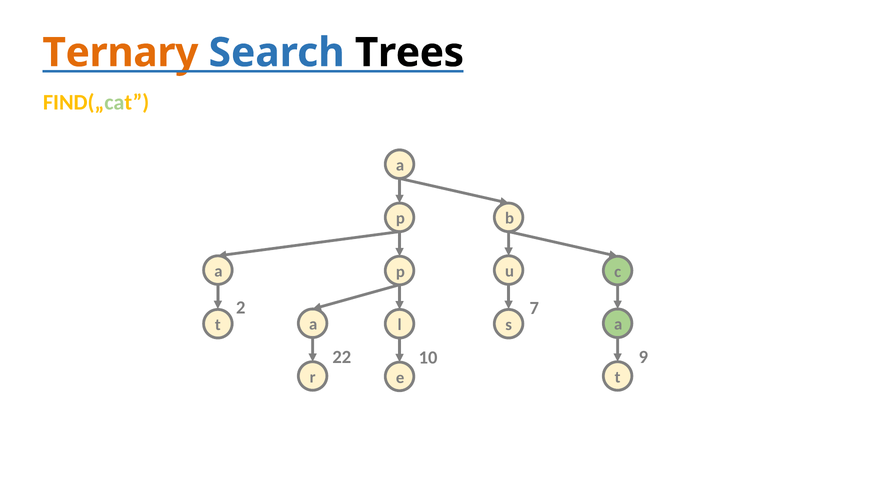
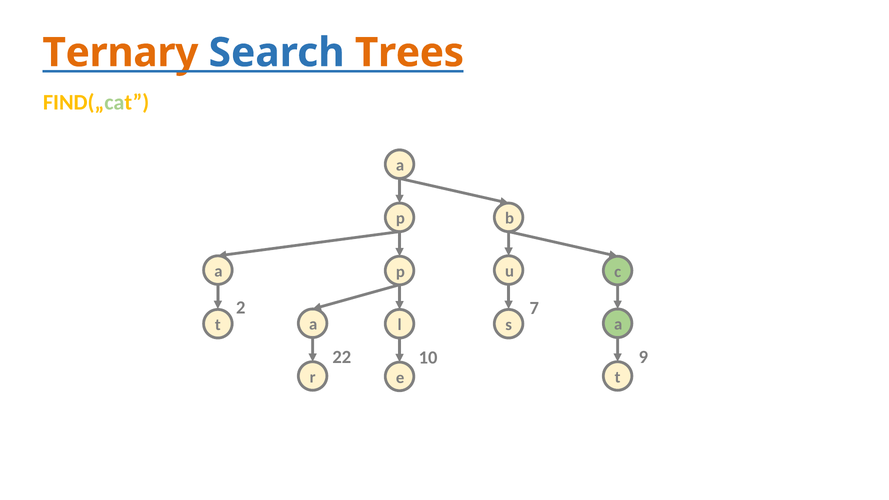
Trees colour: black -> orange (409, 53)
